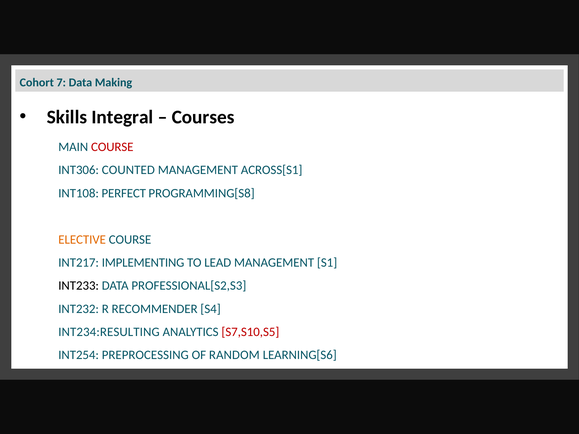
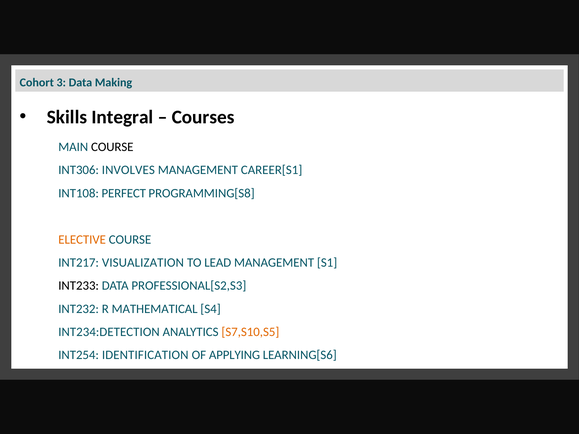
7: 7 -> 3 (61, 83)
COURSE colour: red -> black (112, 147)
COUNTED: COUNTED -> INVOLVES (128, 170)
ACROSS[S1: ACROSS[S1 -> CAREER[S1 (272, 170)
IMPLEMENTING: IMPLEMENTING -> VISUALIZATION (143, 263)
RECOMMENDER: RECOMMENDER -> MATHEMATICAL (155, 309)
INT234:RESULTING: INT234:RESULTING -> INT234:DETECTION (109, 332)
S7,S10,S5 colour: red -> orange (250, 332)
PREPROCESSING: PREPROCESSING -> IDENTIFICATION (145, 355)
RANDOM: RANDOM -> APPLYING (234, 355)
